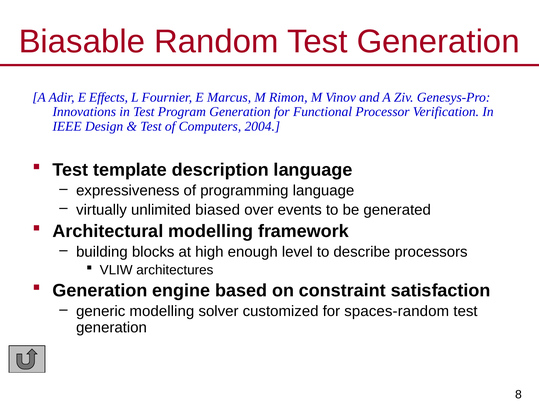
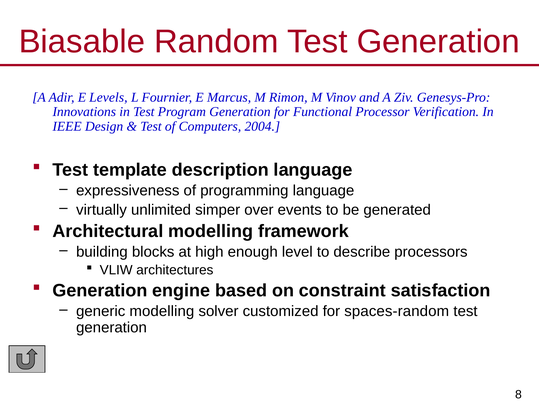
Effects: Effects -> Levels (108, 97)
biased: biased -> simper (218, 210)
